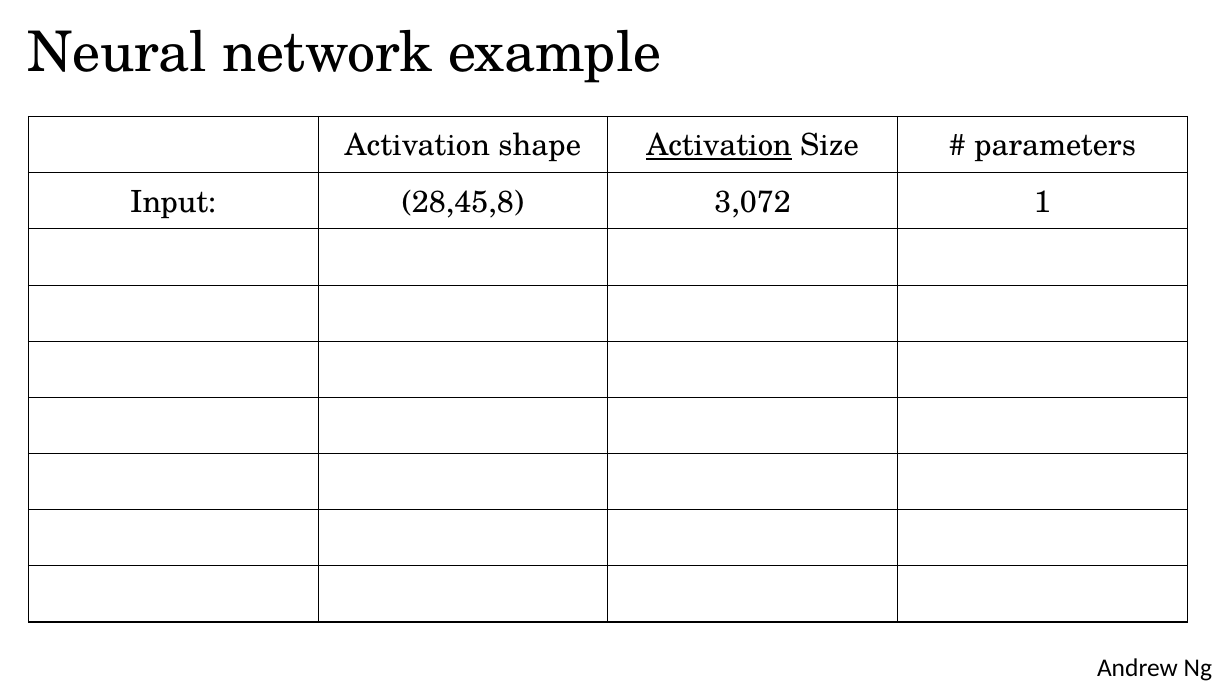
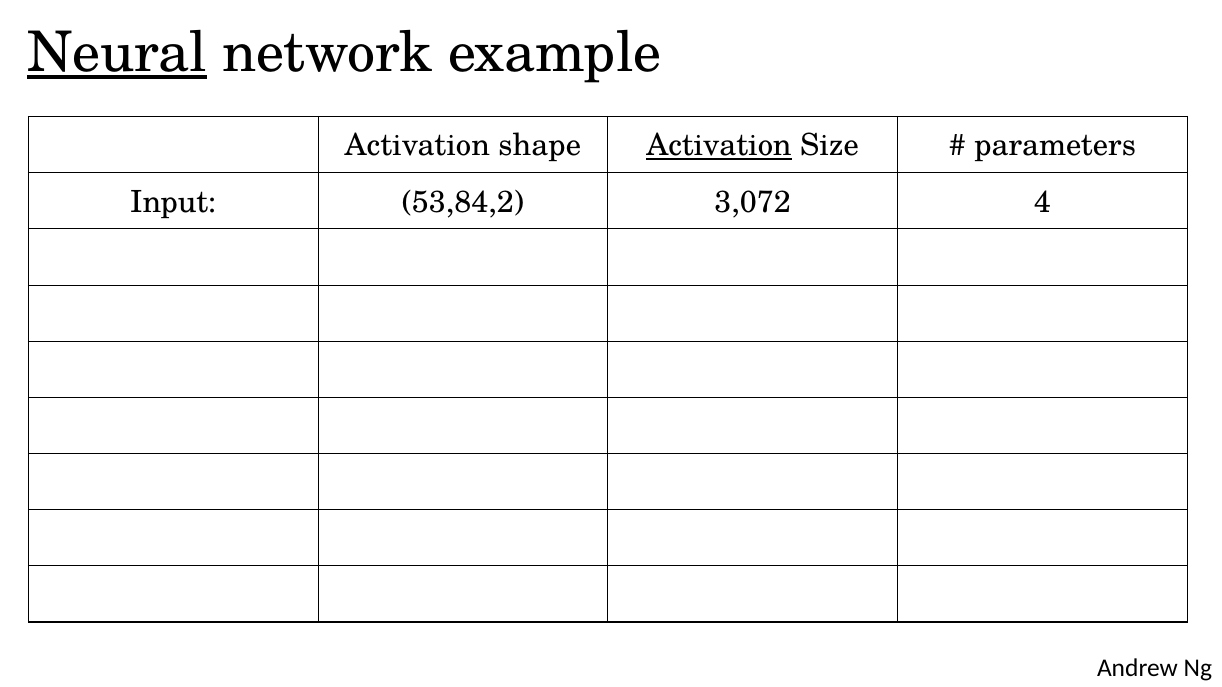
Neural underline: none -> present (117, 53)
28,45,8: 28,45,8 -> 53,84,2 (463, 202)
1: 1 -> 4 (1042, 202)
